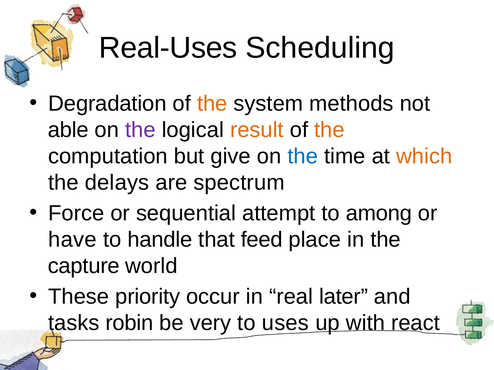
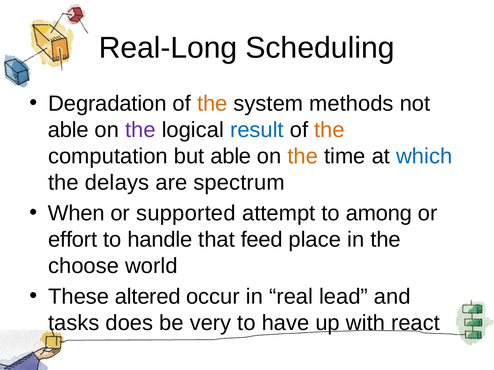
Real-Uses: Real-Uses -> Real-Long (168, 48)
result colour: orange -> blue (257, 130)
but give: give -> able (231, 156)
the colour: blue -> orange (303, 156)
which colour: orange -> blue (424, 156)
Force: Force -> When (76, 213)
sequential: sequential -> supported (186, 213)
have: have -> effort (73, 240)
capture: capture -> choose (84, 266)
priority: priority -> altered (148, 297)
later: later -> lead (343, 297)
robin: robin -> does (129, 323)
uses: uses -> have (286, 323)
